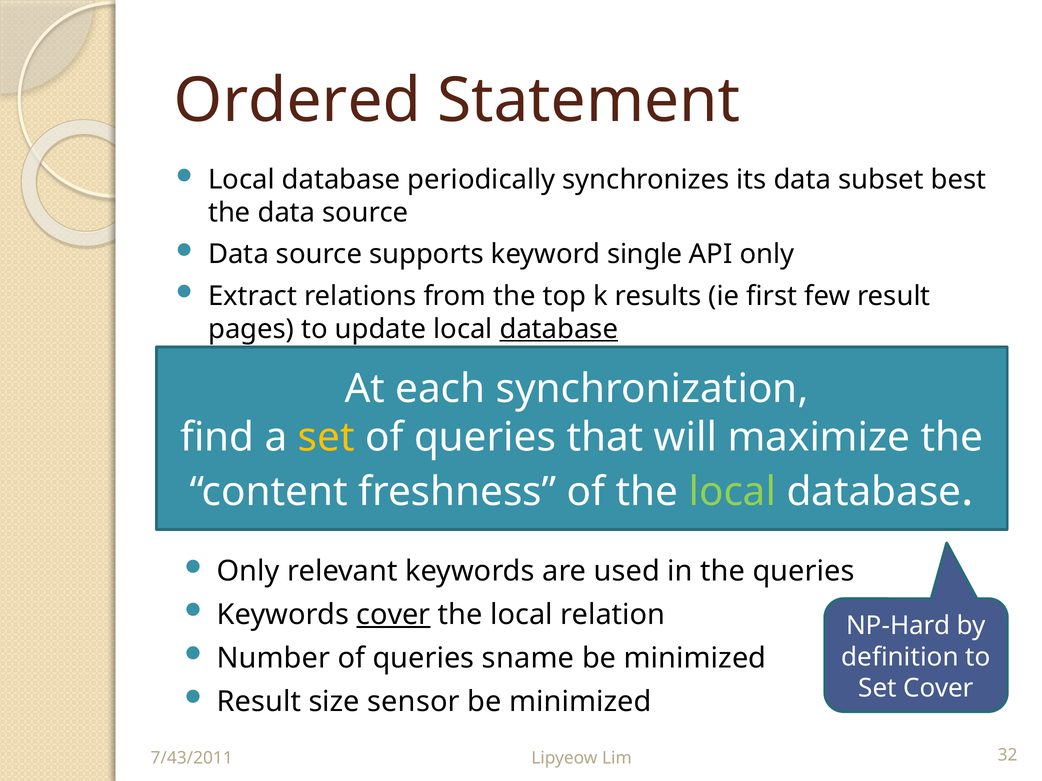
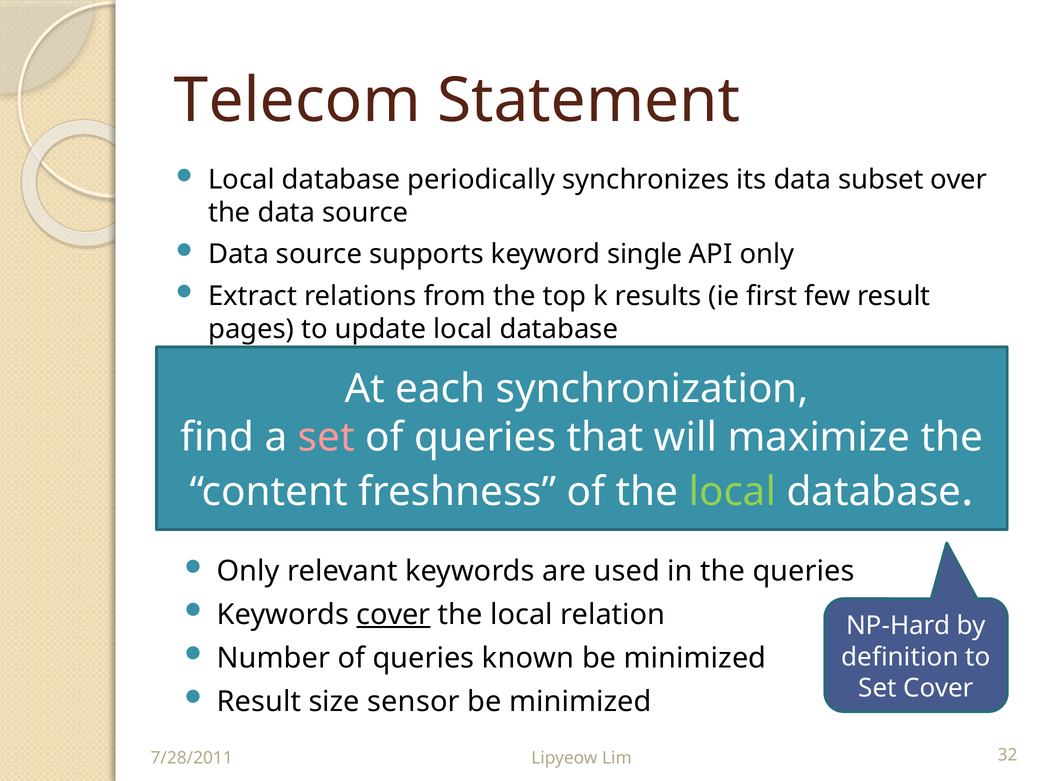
Ordered: Ordered -> Telecom (297, 101)
best: best -> over (959, 180)
database underline: present -> none (559, 329)
set colour: yellow -> pink (326, 438)
sname: sname -> known (528, 658)
7/43/2011: 7/43/2011 -> 7/28/2011 (192, 758)
